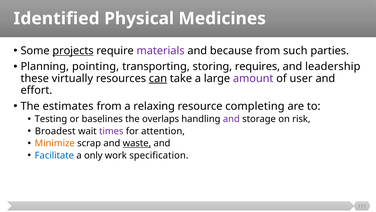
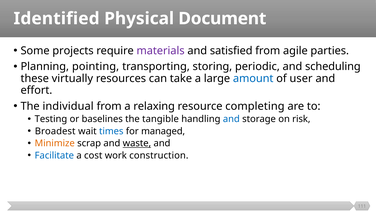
Medicines: Medicines -> Document (222, 19)
projects underline: present -> none (73, 51)
because: because -> satisfied (231, 51)
such: such -> agile (295, 51)
requires: requires -> periodic (257, 66)
leadership: leadership -> scheduling (333, 66)
can underline: present -> none (158, 78)
amount colour: purple -> blue (253, 78)
estimates: estimates -> individual (68, 106)
overlaps: overlaps -> tangible (161, 119)
and colour: purple -> blue (231, 119)
times colour: purple -> blue (111, 131)
attention: attention -> managed (163, 131)
only: only -> cost (93, 155)
specification: specification -> construction (159, 155)
